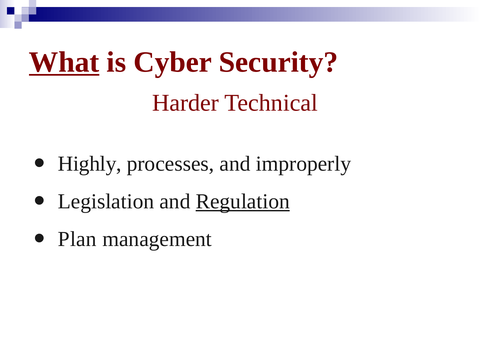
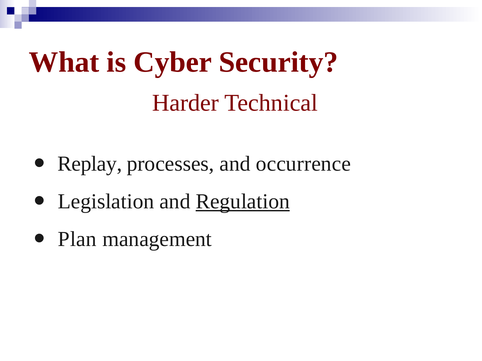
What underline: present -> none (64, 62)
Highly: Highly -> Replay (90, 164)
improperly: improperly -> occurrence (303, 164)
